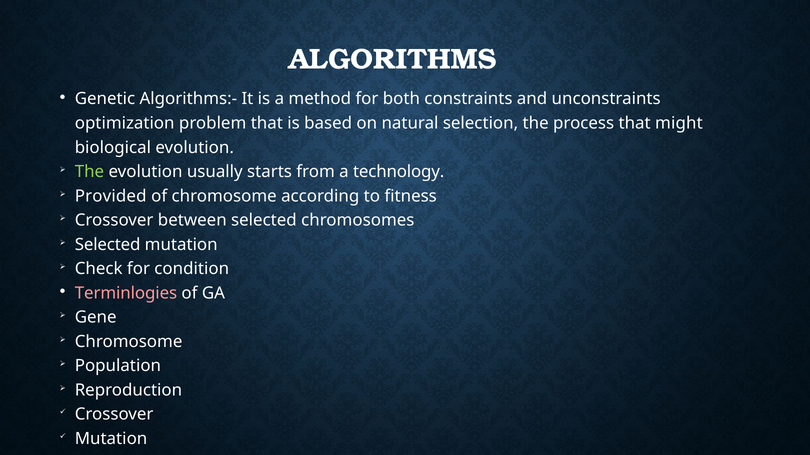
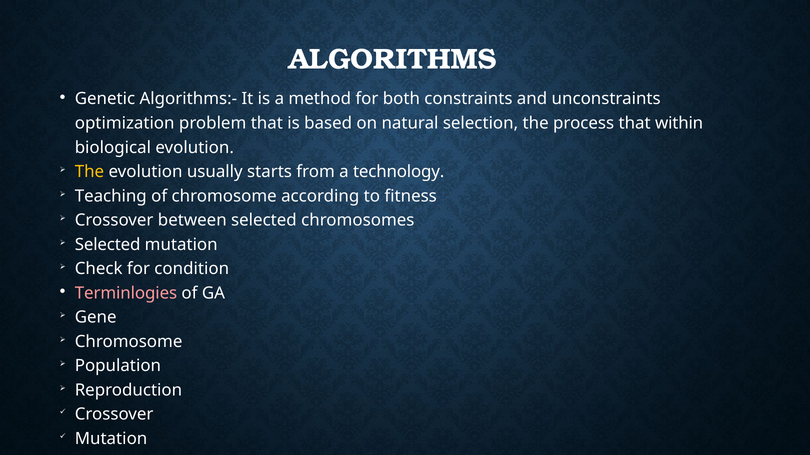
might: might -> within (679, 123)
The colour: light green -> yellow (89, 172)
Provided: Provided -> Teaching (111, 196)
